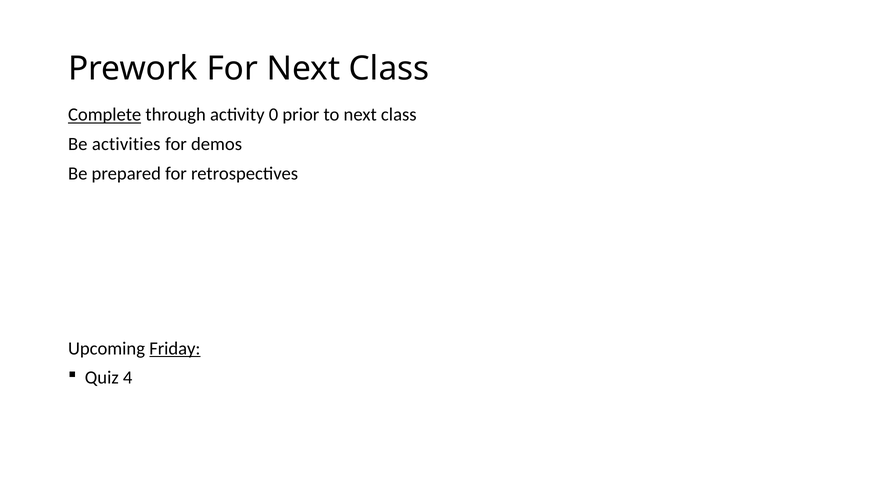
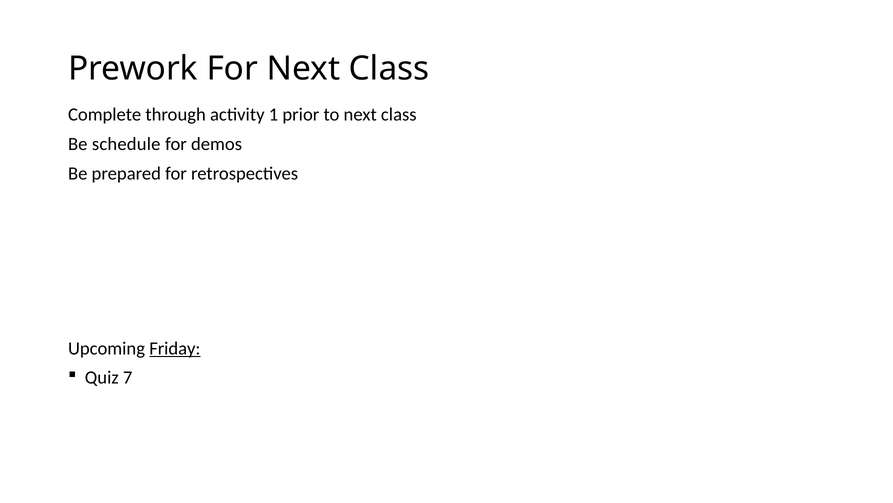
Complete underline: present -> none (105, 115)
0: 0 -> 1 (274, 115)
activities: activities -> schedule (126, 144)
4: 4 -> 7 (128, 377)
